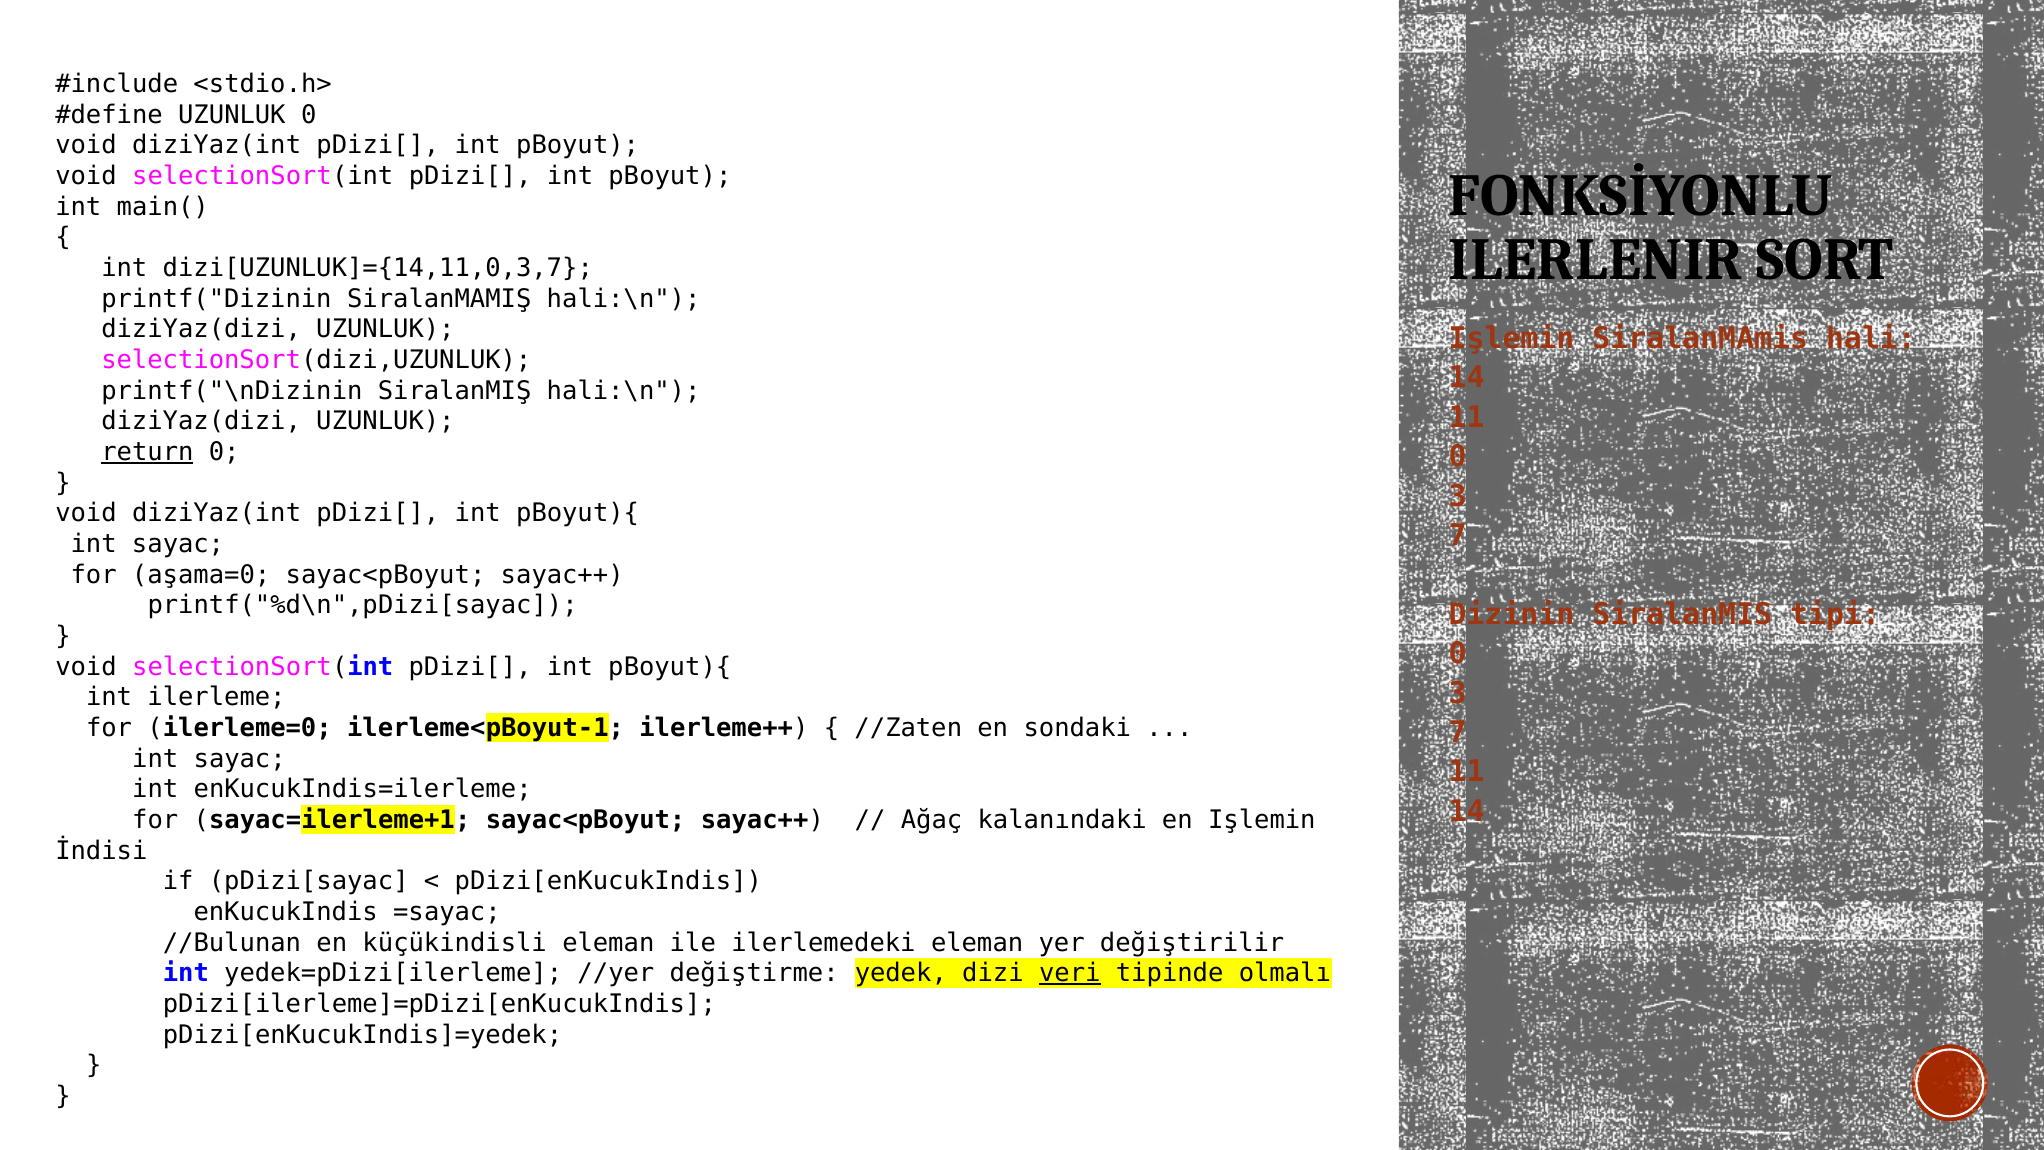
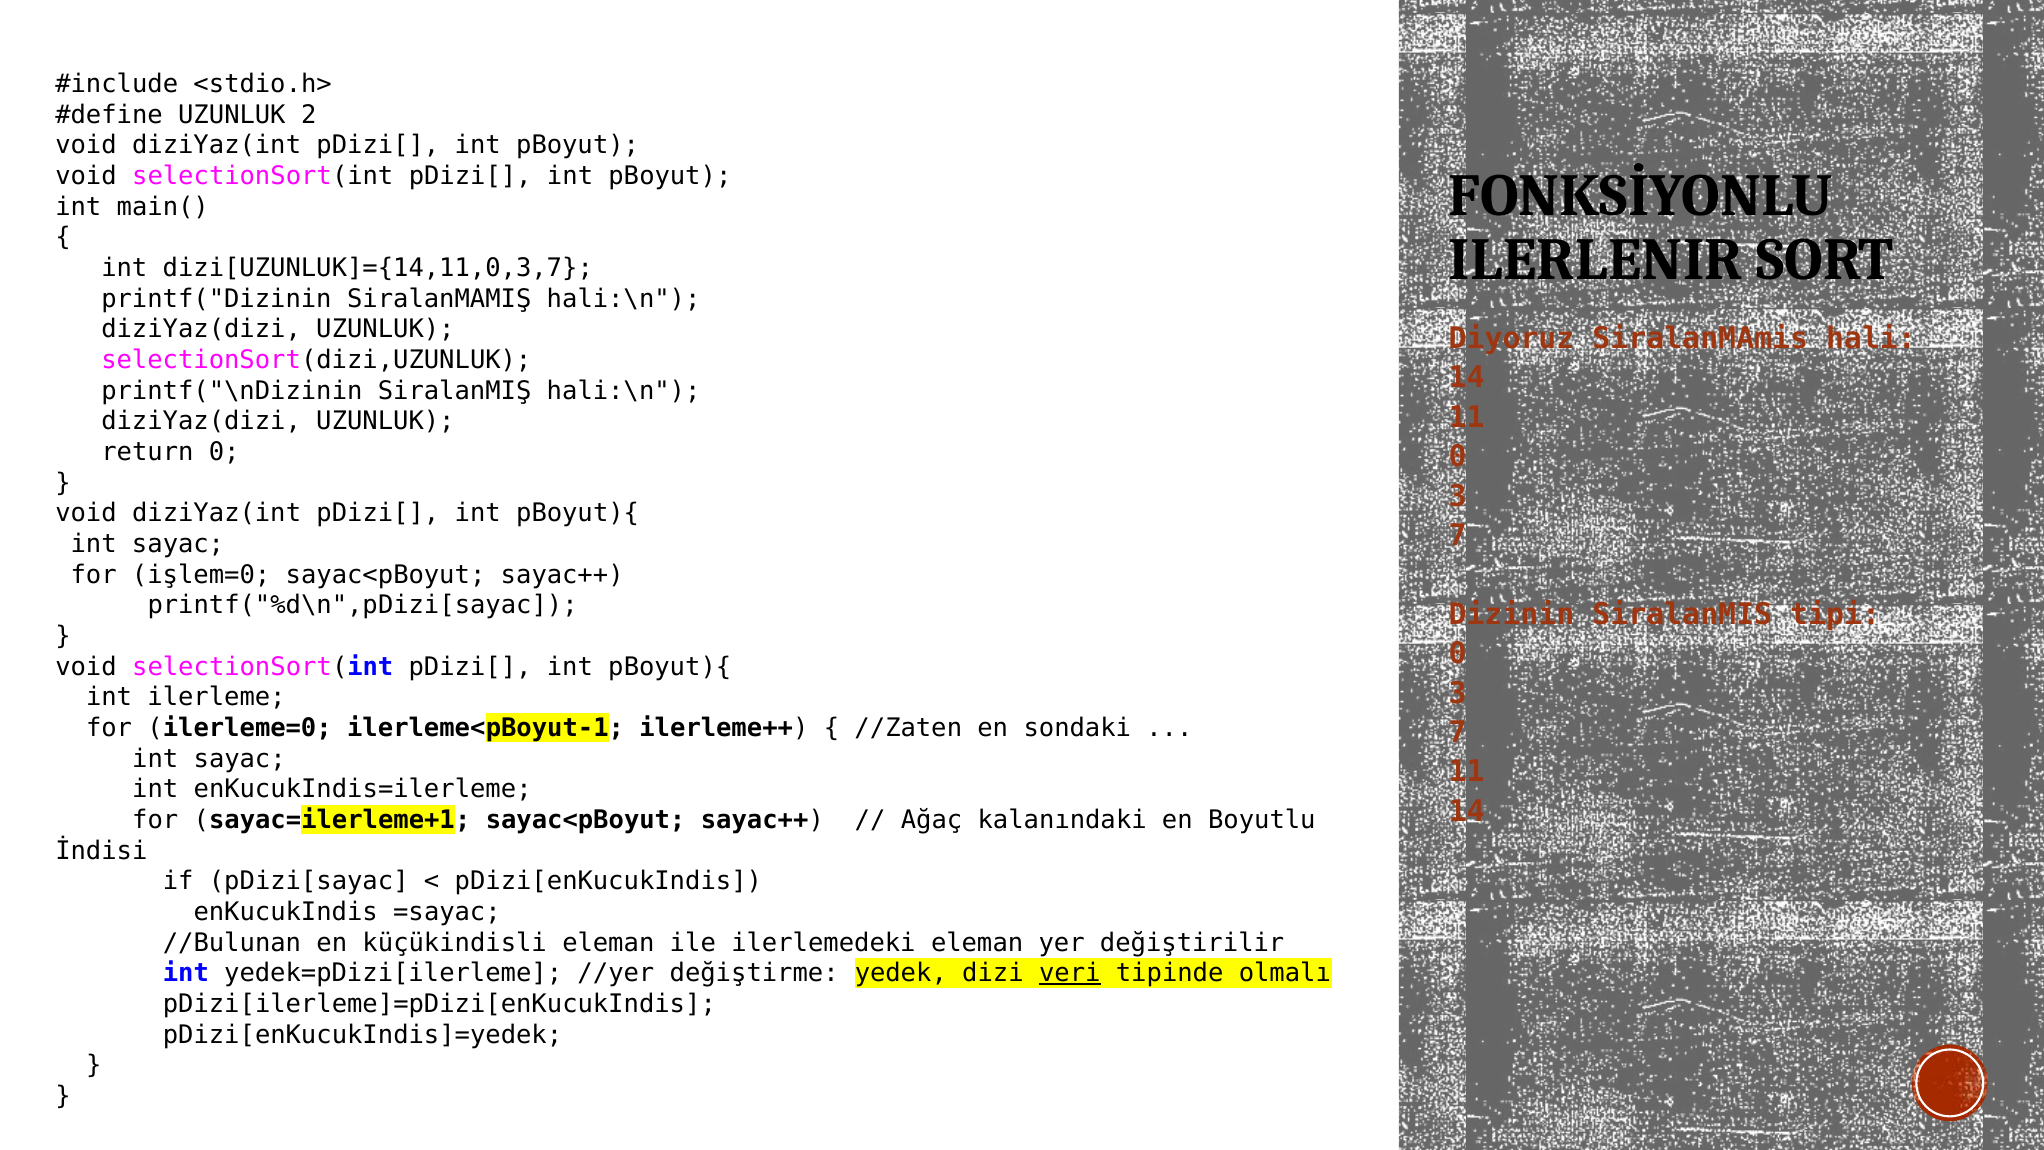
UZUNLUK 0: 0 -> 2 (309, 115)
Işlemin: Işlemin -> Diyoruz (1511, 338)
return underline: present -> none (147, 452)
aşama=0: aşama=0 -> işlem=0 (201, 574)
en Işlemin: Işlemin -> Boyutlu (1262, 820)
